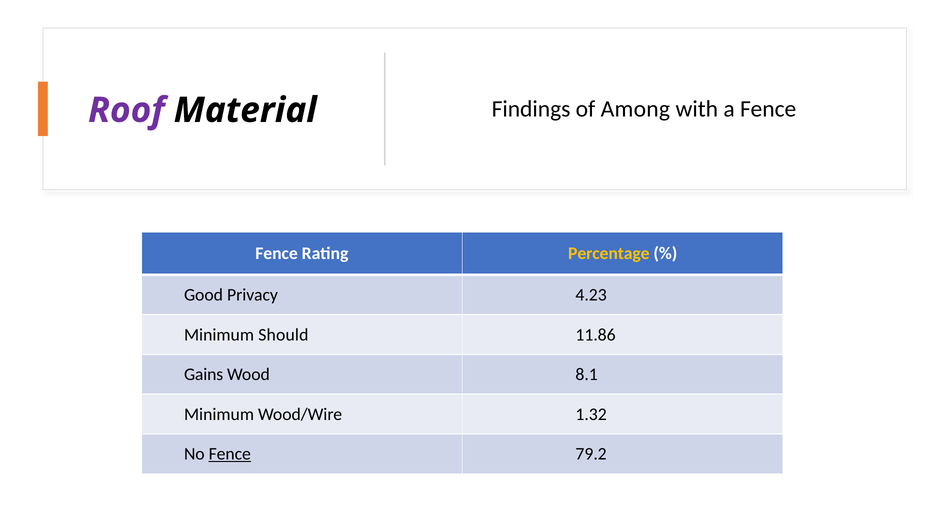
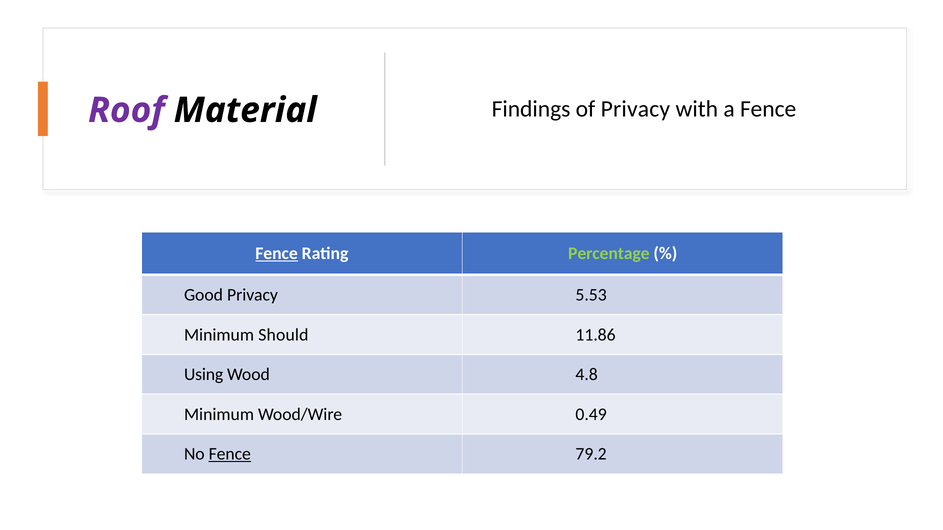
of Among: Among -> Privacy (635, 109)
Fence underline: none -> present (277, 254)
Percentage colour: yellow -> light green (609, 254)
4.23: 4.23 -> 5.53 (591, 295)
Gains: Gains -> Using (204, 375)
8.1: 8.1 -> 4.8 (587, 375)
1.32: 1.32 -> 0.49 (591, 415)
